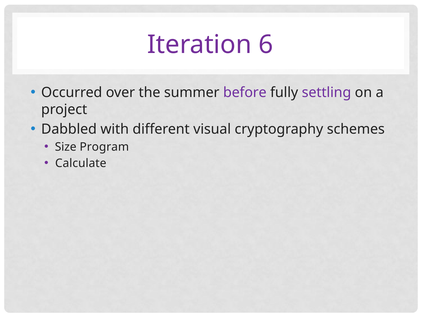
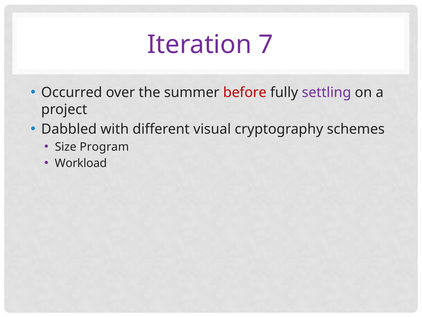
6: 6 -> 7 (266, 45)
before colour: purple -> red (245, 92)
Calculate: Calculate -> Workload (81, 163)
